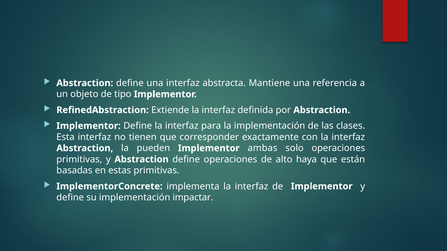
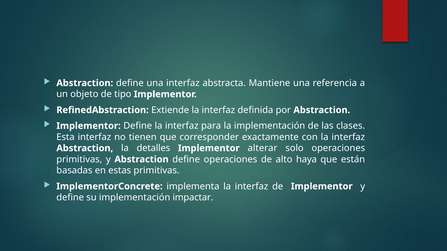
pueden: pueden -> detalles (153, 148)
ambas: ambas -> alterar (263, 148)
